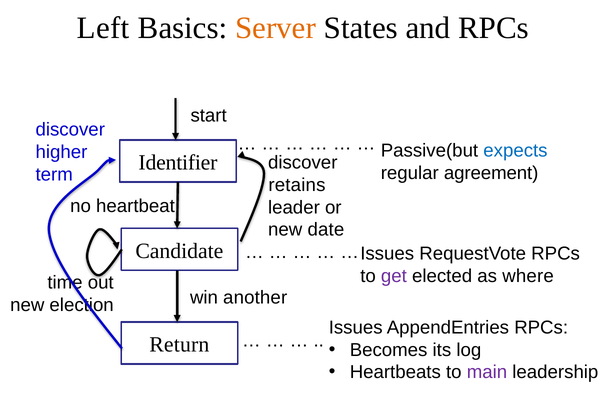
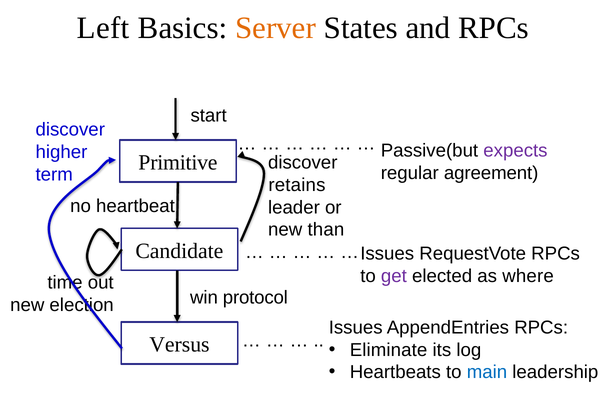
expects colour: blue -> purple (515, 151)
Identifier: Identifier -> Primitive (178, 162)
date: date -> than (326, 230)
another: another -> protocol (255, 297)
Return: Return -> Versus (179, 344)
Becomes: Becomes -> Eliminate (389, 350)
main colour: purple -> blue (487, 372)
